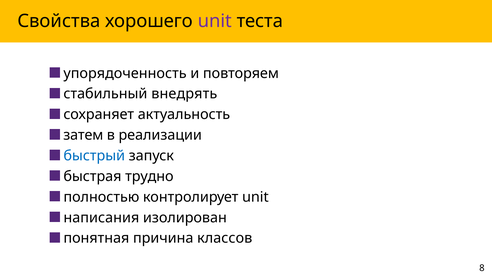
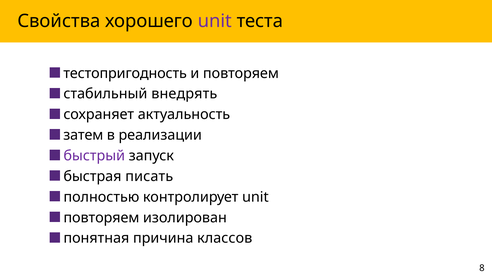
упорядоченность: упорядоченность -> тестопригодность (125, 73)
быстрый colour: blue -> purple (94, 156)
трудно: трудно -> писать (149, 176)
написания: написания -> повторяем (101, 217)
